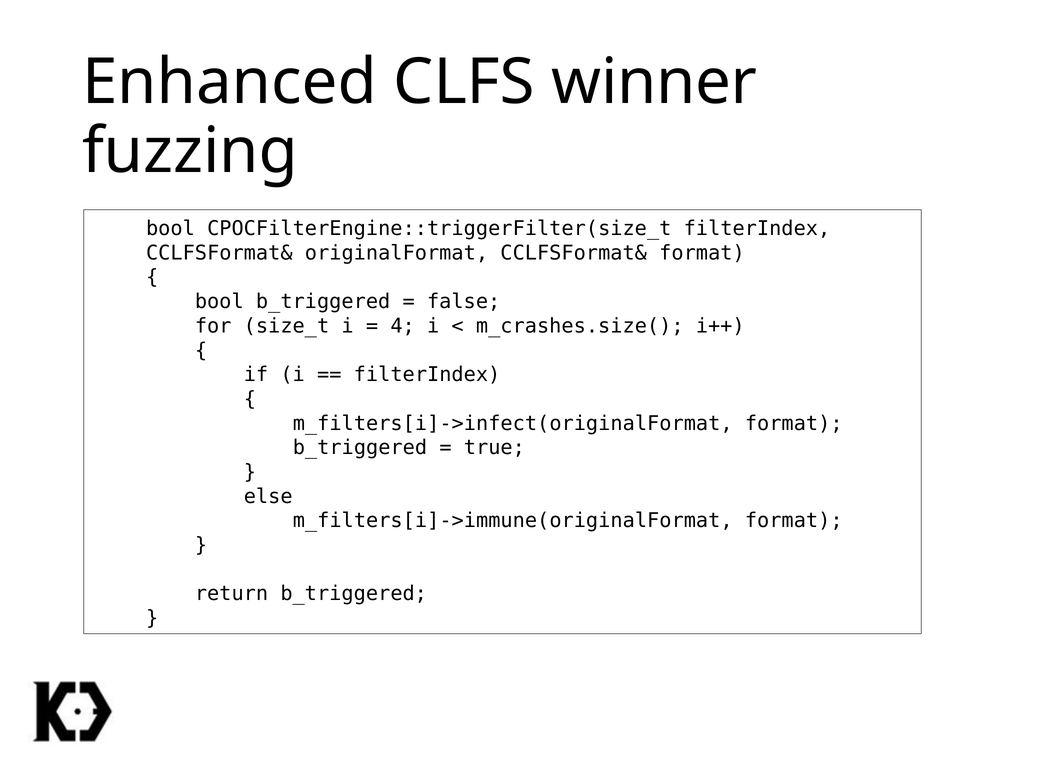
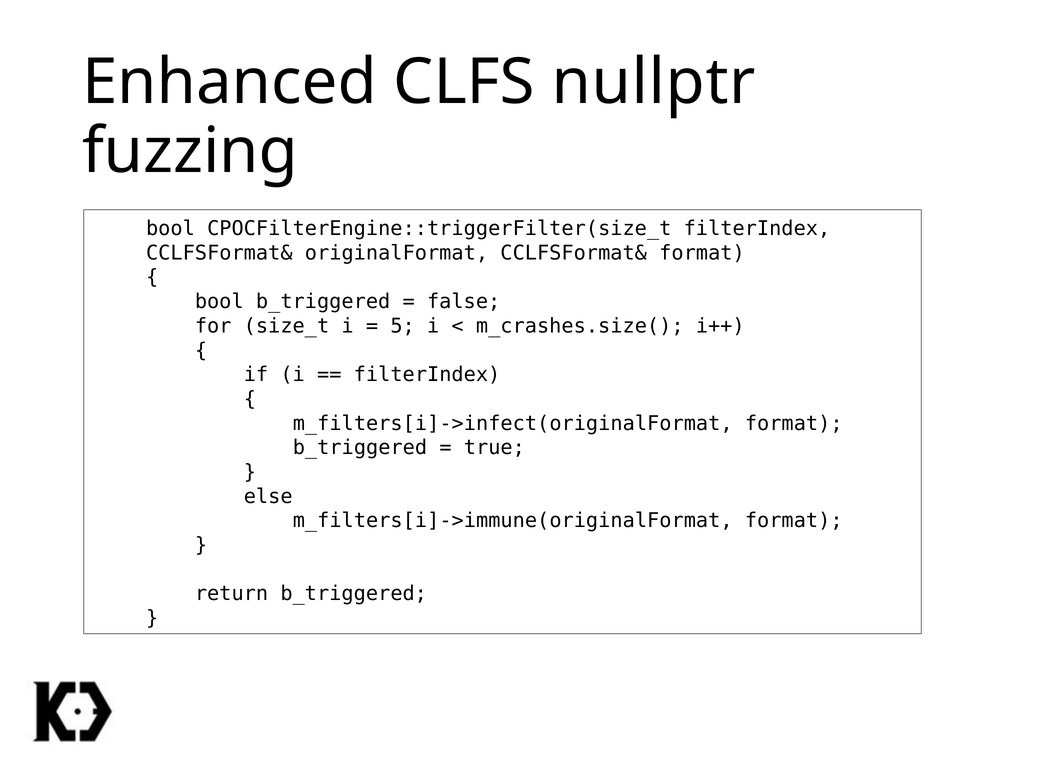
winner: winner -> nullptr (654, 82)
4: 4 -> 5 (403, 326)
